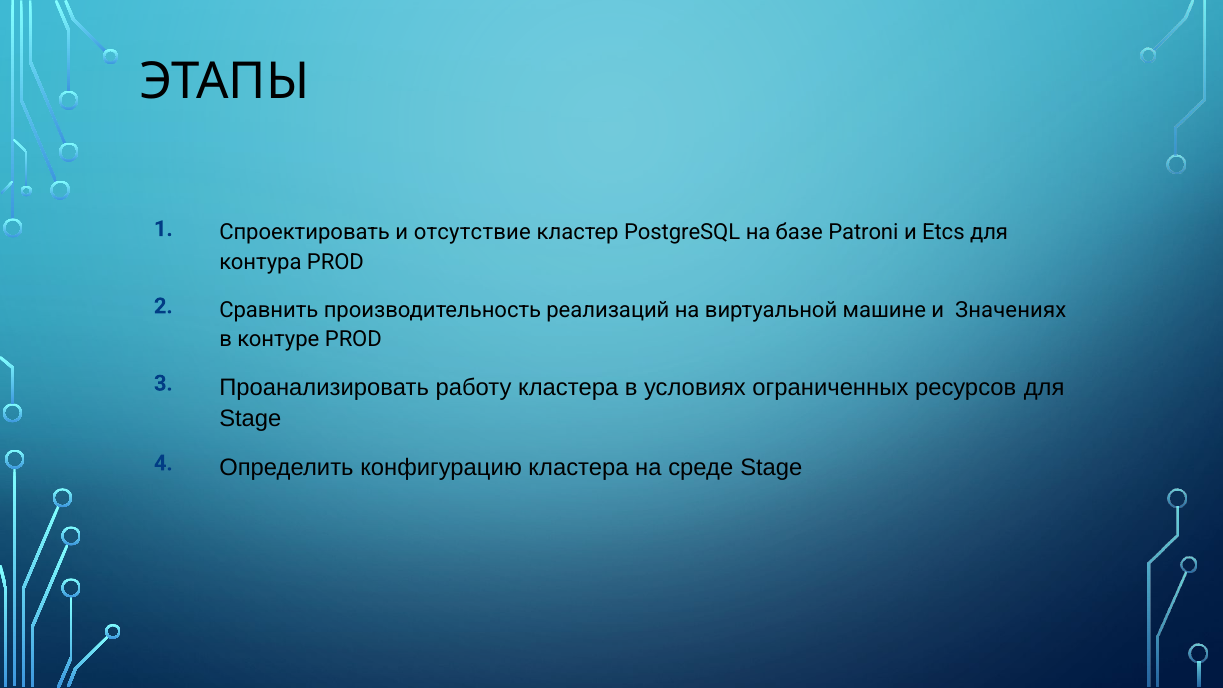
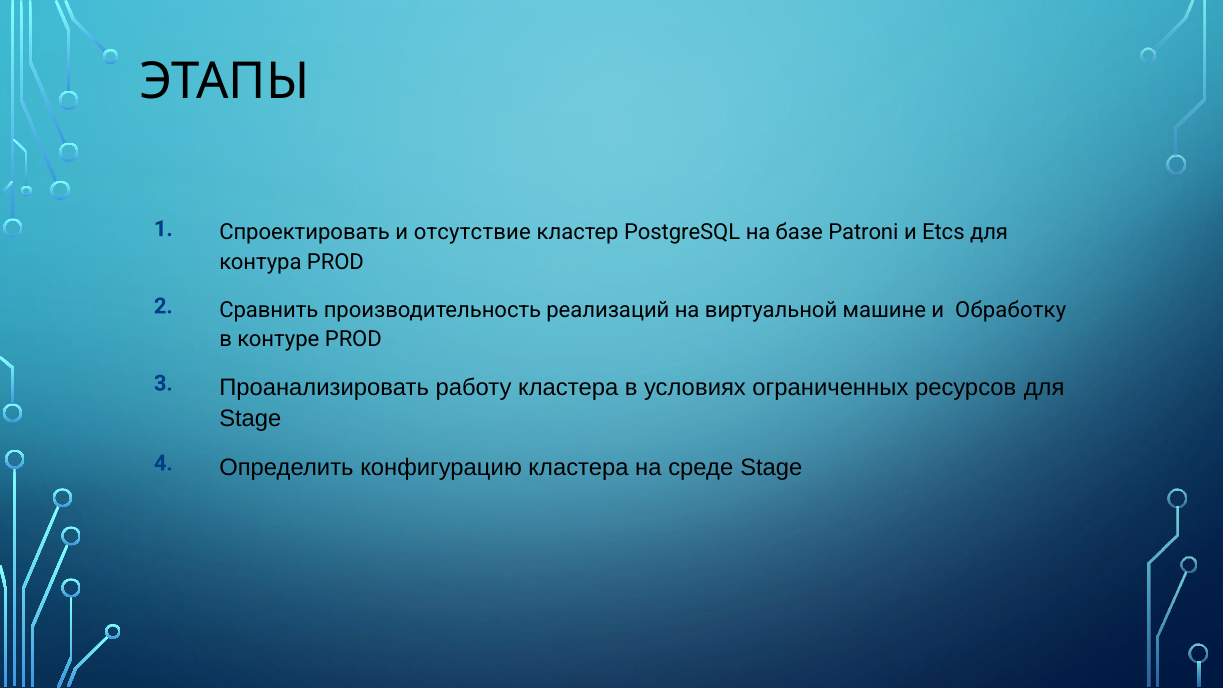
Значениях: Значениях -> Обработку (1011, 310)
